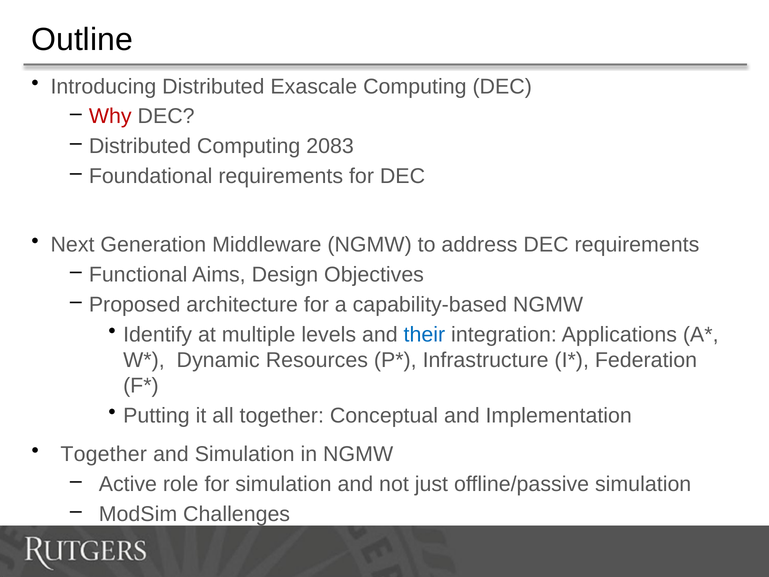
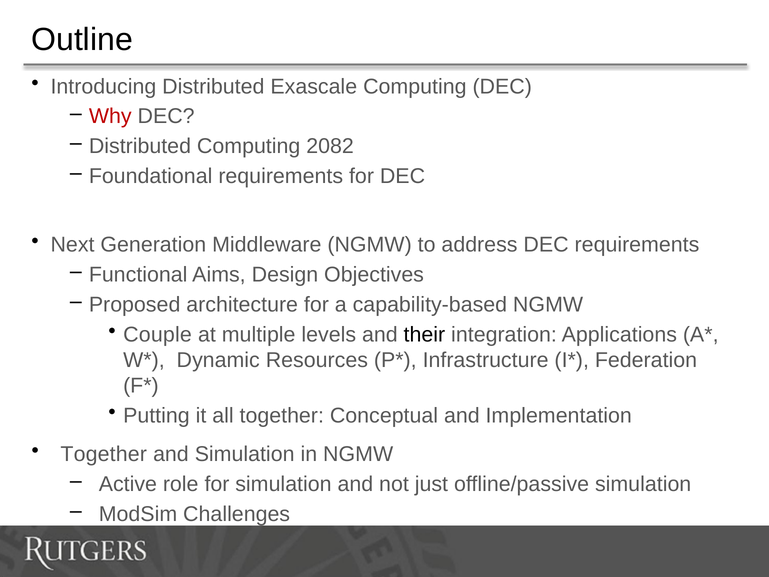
2083: 2083 -> 2082 (330, 146)
Identify: Identify -> Couple (158, 334)
their colour: blue -> black (424, 334)
